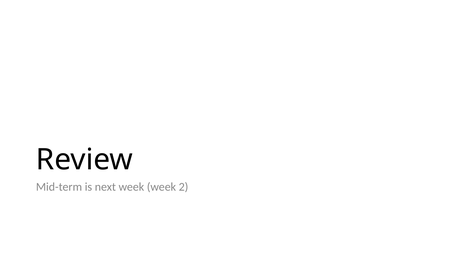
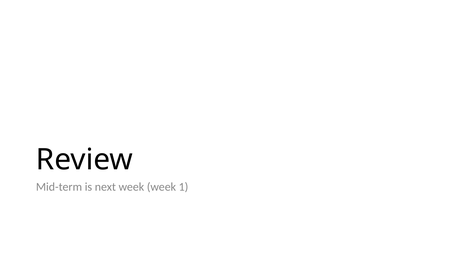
2: 2 -> 1 (184, 187)
